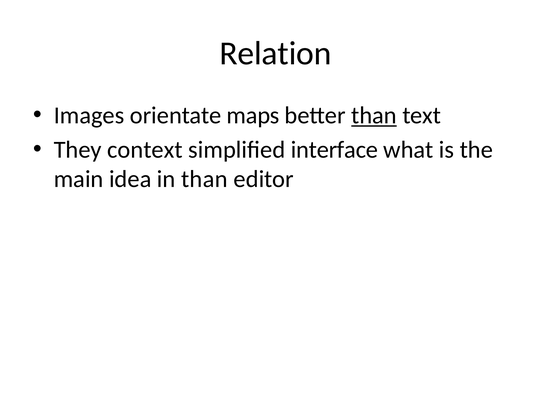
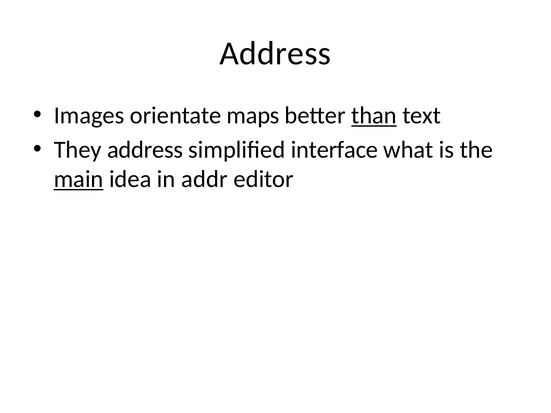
Relation: Relation -> Address (275, 53)
They context: context -> address (145, 150)
main underline: none -> present (79, 179)
in than: than -> addr (204, 179)
